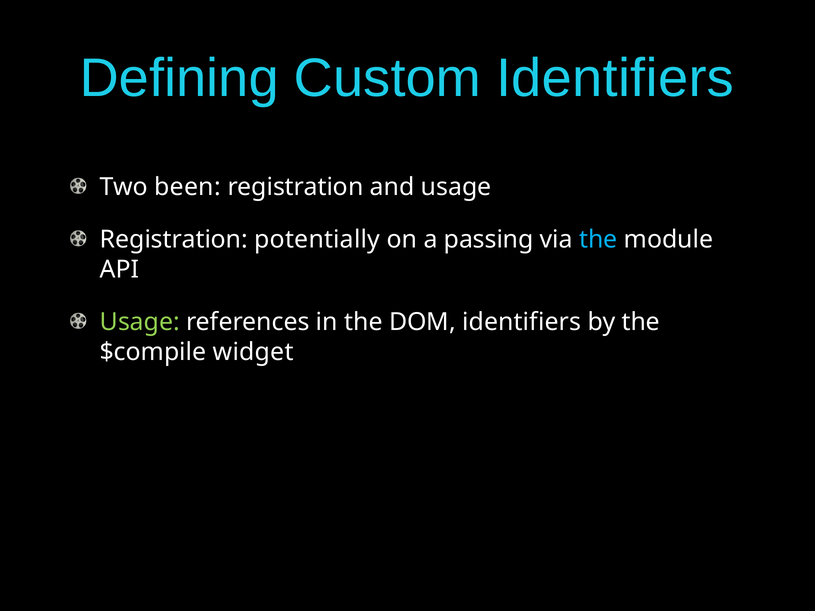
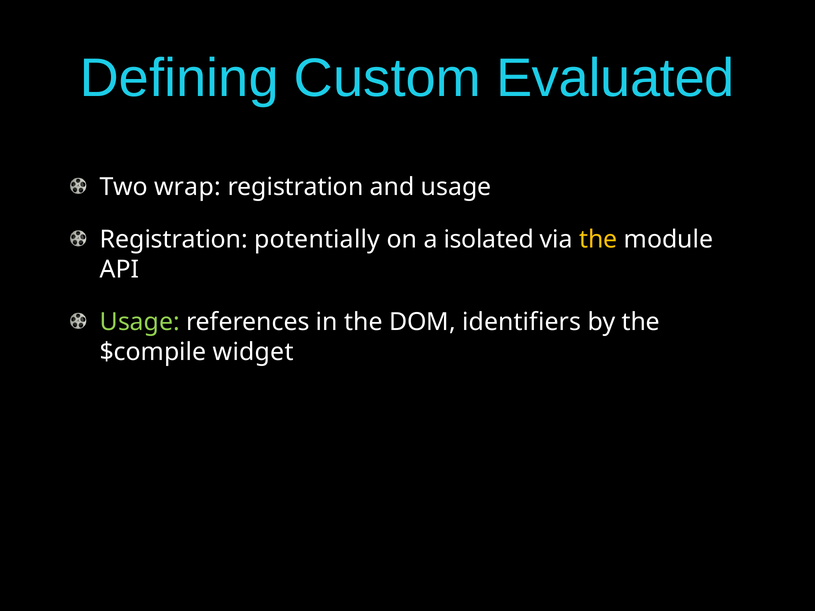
Custom Identifiers: Identifiers -> Evaluated (615, 78)
been: been -> wrap (188, 187)
passing: passing -> isolated (489, 240)
the colour: light blue -> yellow (598, 240)
